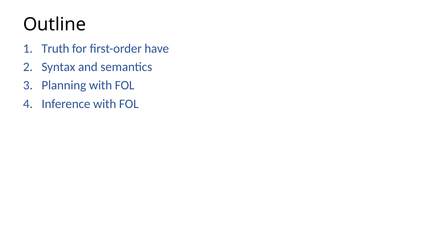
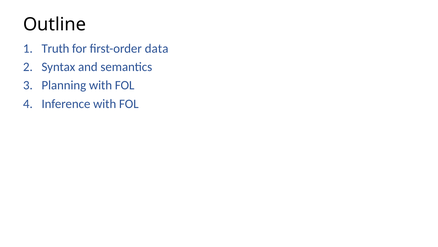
have: have -> data (157, 48)
